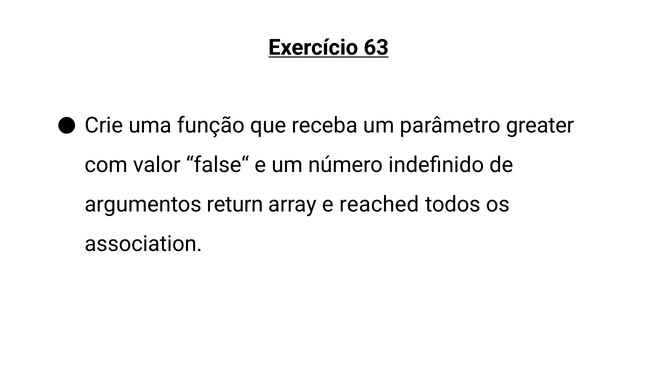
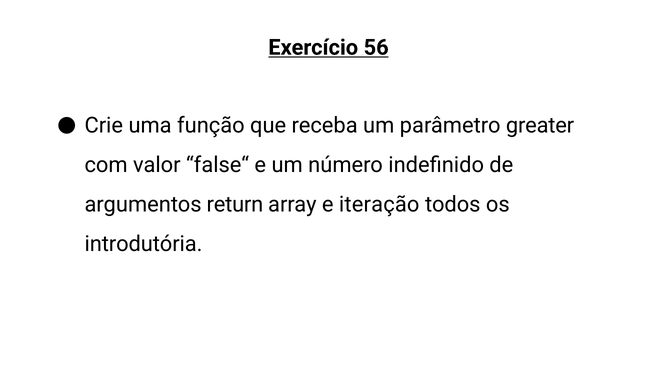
63: 63 -> 56 (376, 47)
reached: reached -> iteração (379, 204)
association: association -> introdutória (143, 244)
